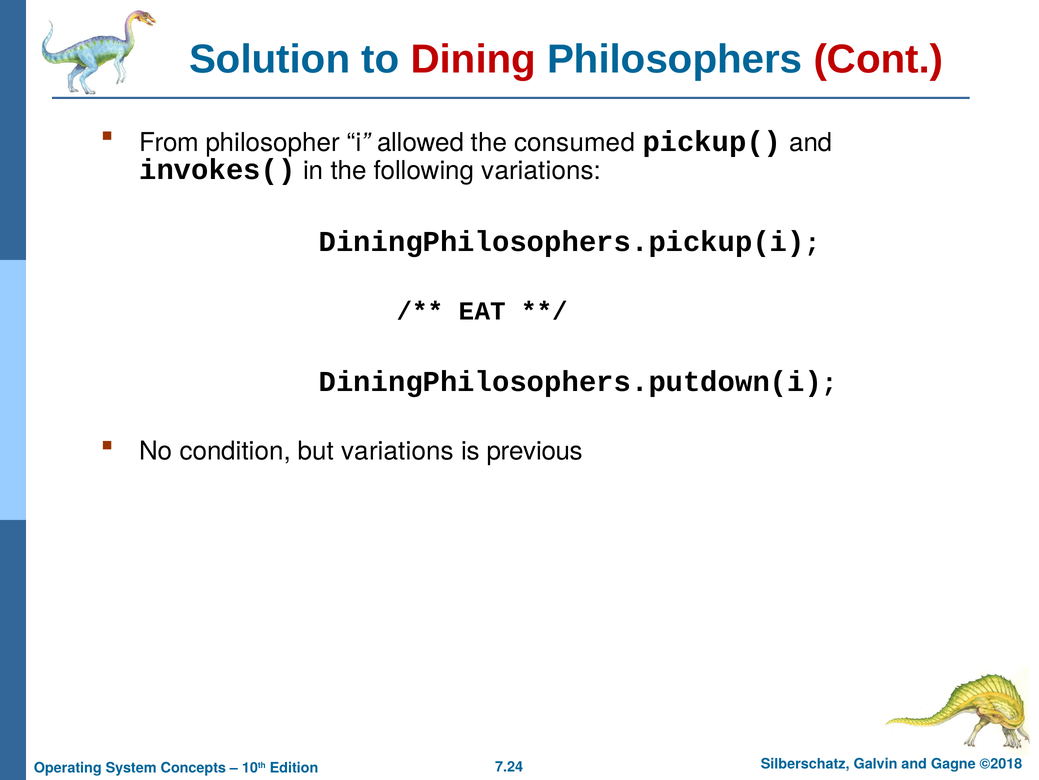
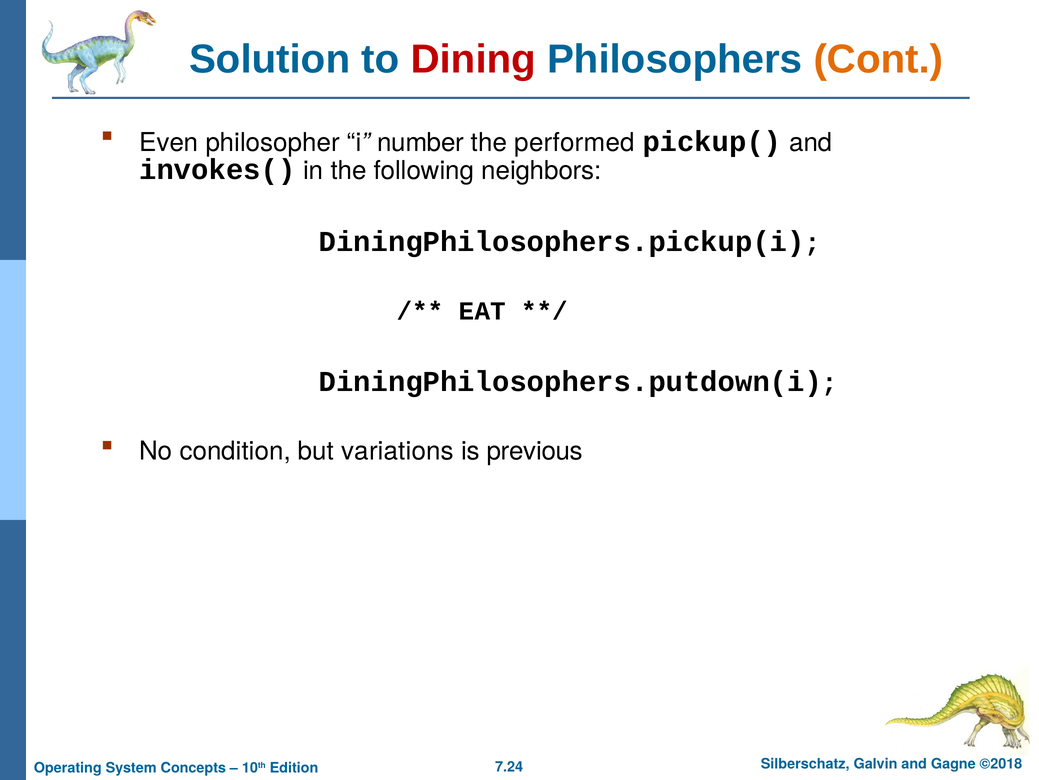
Cont colour: red -> orange (878, 59)
From: From -> Even (169, 143)
allowed: allowed -> number (421, 143)
consumed: consumed -> performed (575, 143)
following variations: variations -> neighbors (541, 170)
